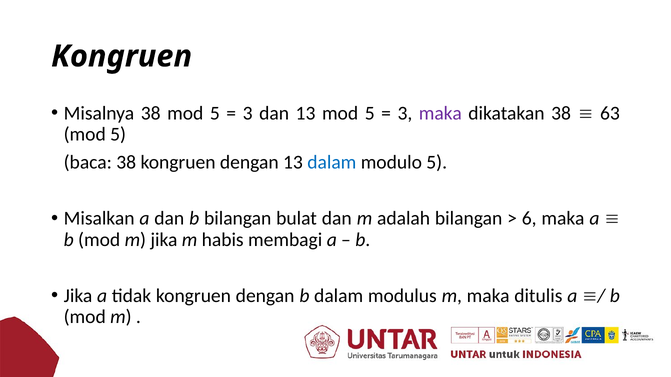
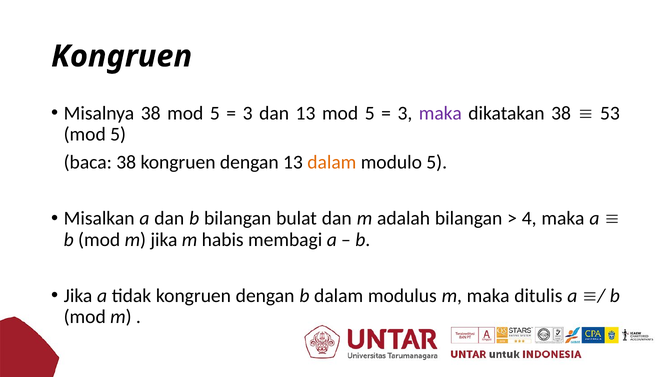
63: 63 -> 53 (610, 113)
dalam colour: blue -> orange (332, 163)
6: 6 -> 4 (529, 219)
